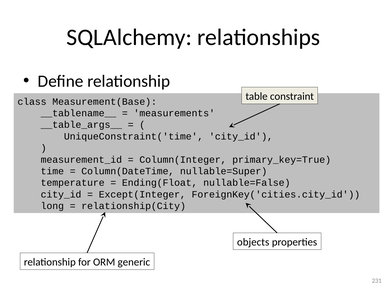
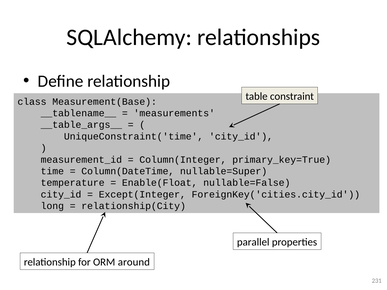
Ending(Float: Ending(Float -> Enable(Float (160, 183)
objects: objects -> parallel (253, 242)
generic: generic -> around (134, 262)
